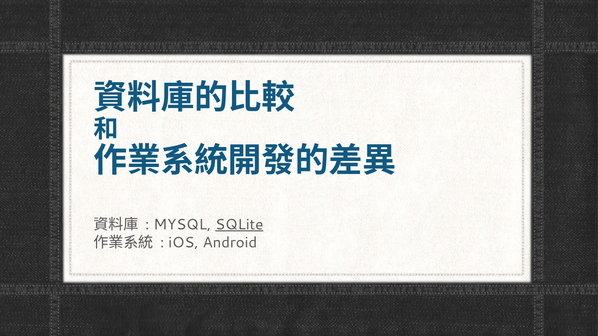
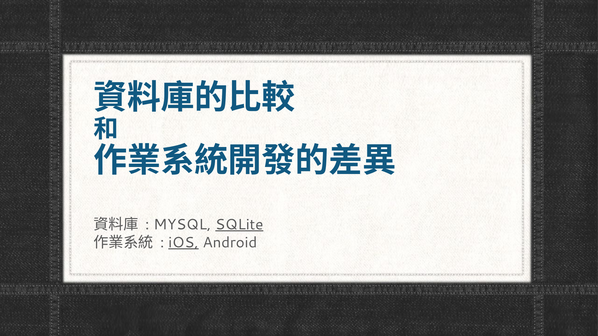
iOS underline: none -> present (183, 243)
